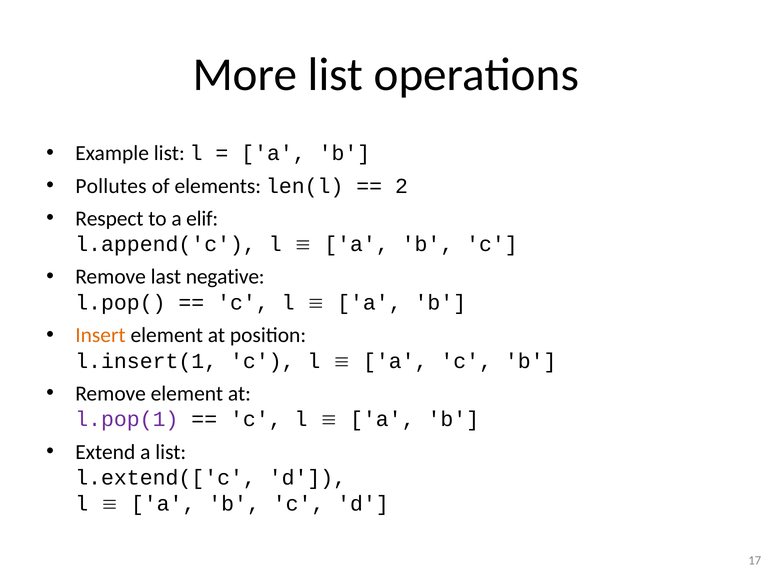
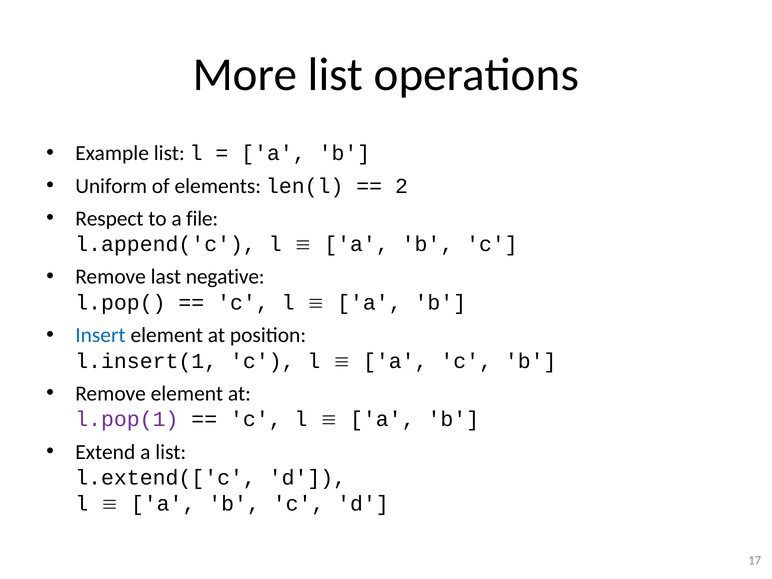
Pollutes: Pollutes -> Uniform (111, 186)
elif: elif -> file (202, 219)
Insert colour: orange -> blue (100, 335)
